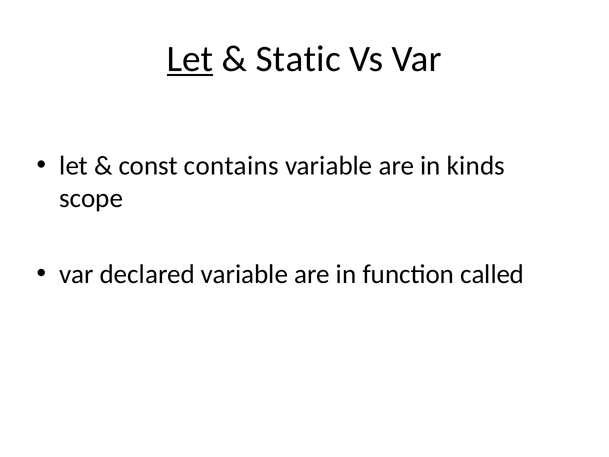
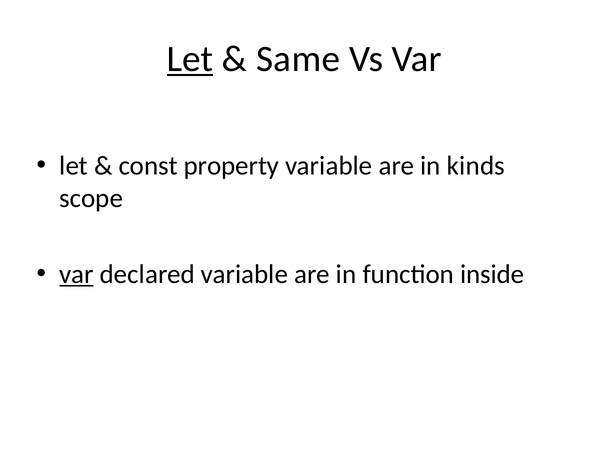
Static: Static -> Same (298, 59)
contains: contains -> property (232, 166)
var underline: none -> present (77, 274)
called: called -> inside (492, 274)
